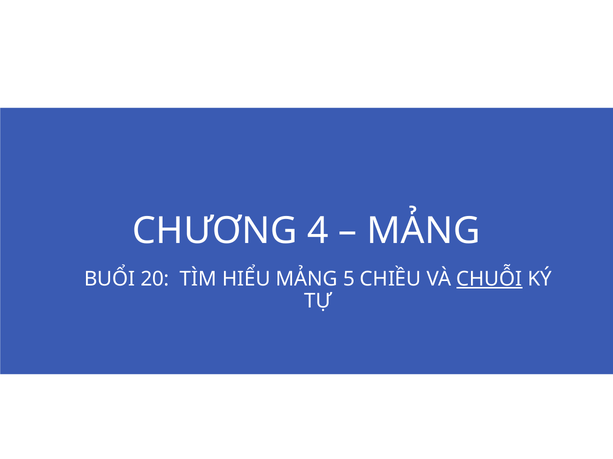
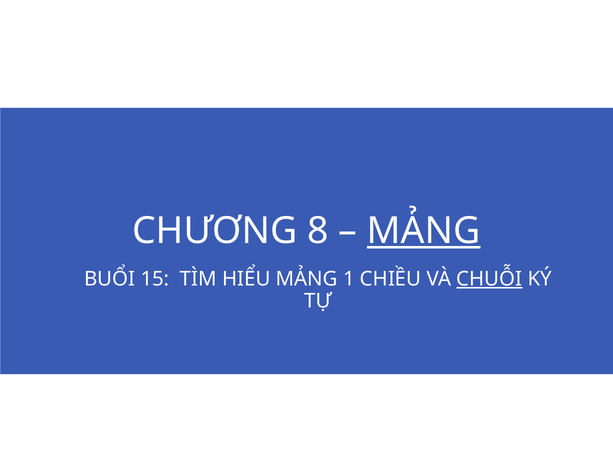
4: 4 -> 8 (318, 231)
MẢNG underline: none -> present (424, 231)
20: 20 -> 15 (155, 279)
5: 5 -> 1 (349, 279)
